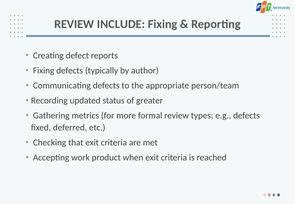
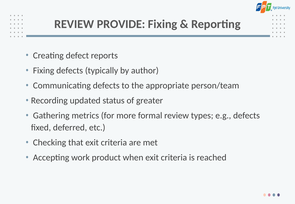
INCLUDE: INCLUDE -> PROVIDE (121, 24)
